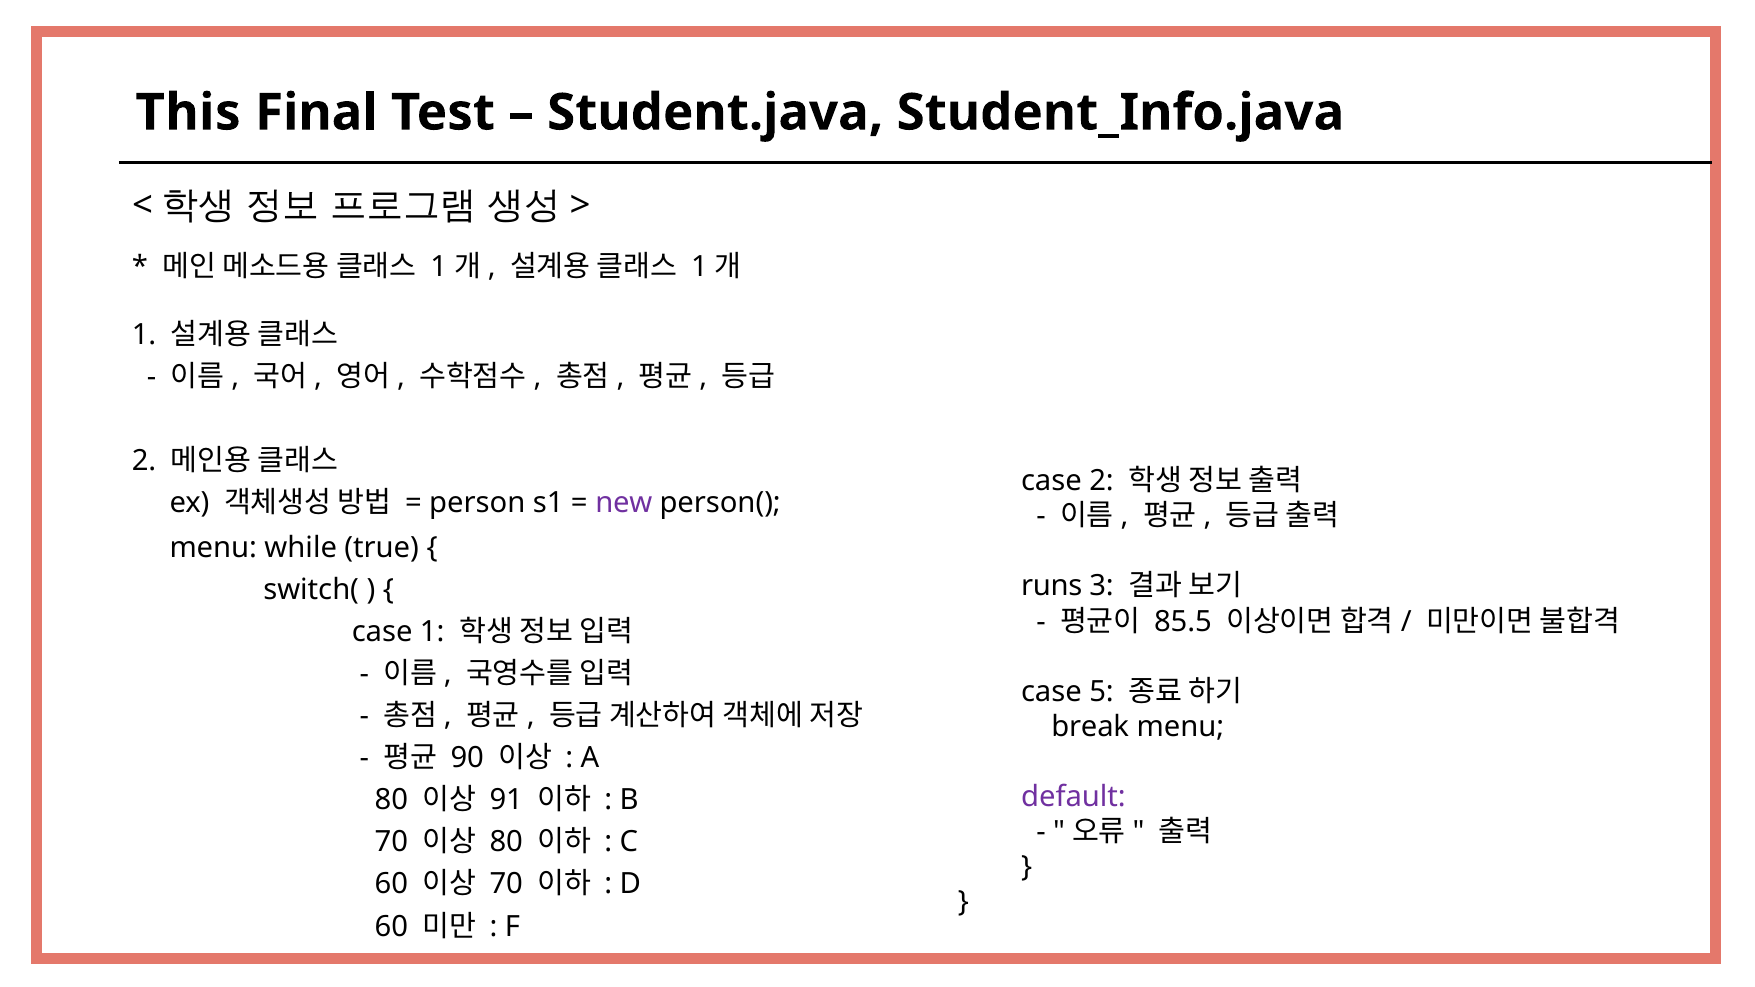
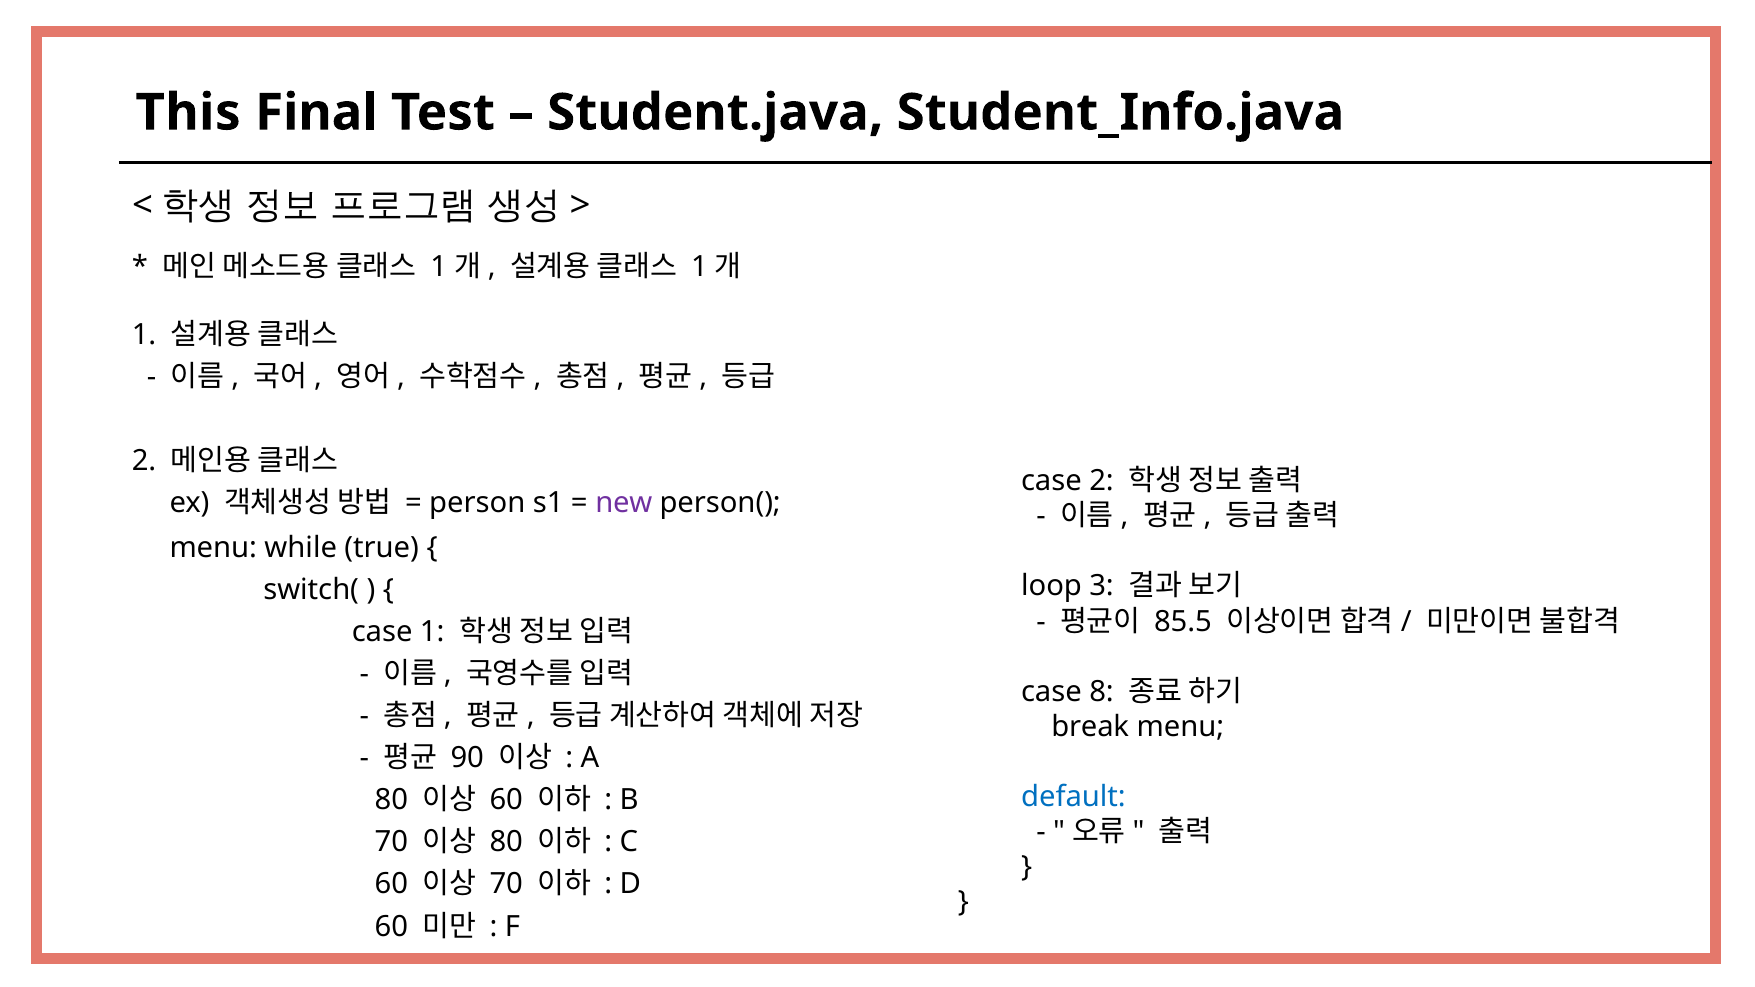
runs: runs -> loop (1052, 586)
5: 5 -> 8 (1102, 692)
default colour: purple -> blue (1073, 797)
91: 91 -> 60 (506, 800)
